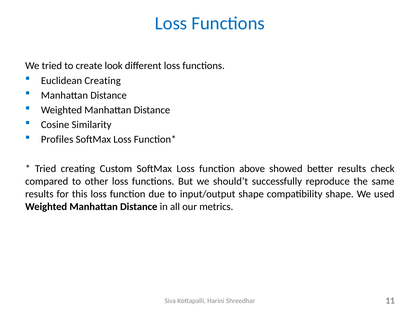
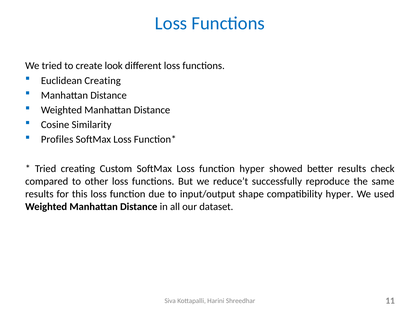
function above: above -> hyper (252, 169)
should’t: should’t -> reduce’t (231, 181)
compatibility shape: shape -> hyper (340, 194)
metrics: metrics -> dataset (216, 207)
